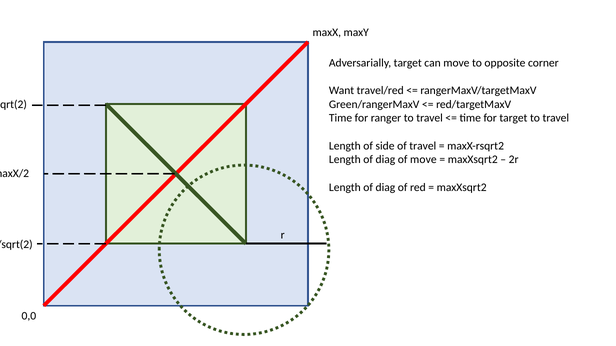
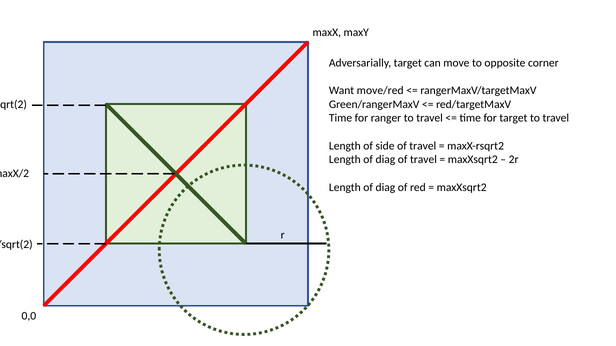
travel/red: travel/red -> move/red (380, 91)
diag of move: move -> travel (423, 160)
